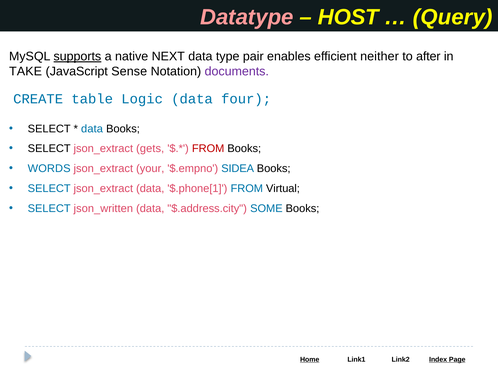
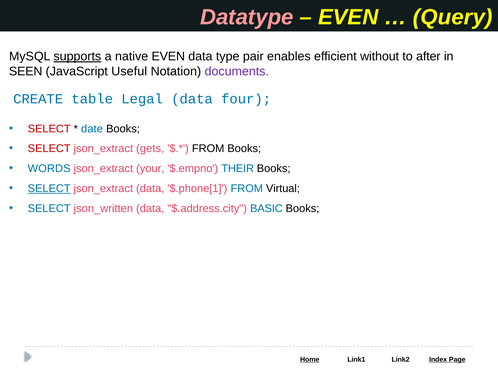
HOST: HOST -> EVEN (348, 17)
native NEXT: NEXT -> EVEN (168, 56)
neither: neither -> without (380, 56)
TAKE: TAKE -> SEEN (26, 71)
Sense: Sense -> Useful (129, 71)
Logic: Logic -> Legal (142, 99)
SELECT colour: black -> red (49, 129)
data: data -> date (92, 129)
SELECT colour: black -> red (49, 148)
FROM colour: red -> black (208, 148)
SIDEA: SIDEA -> THEIR (238, 168)
SELECT underline: none -> present (49, 188)
SOME: SOME -> BASIC (266, 208)
